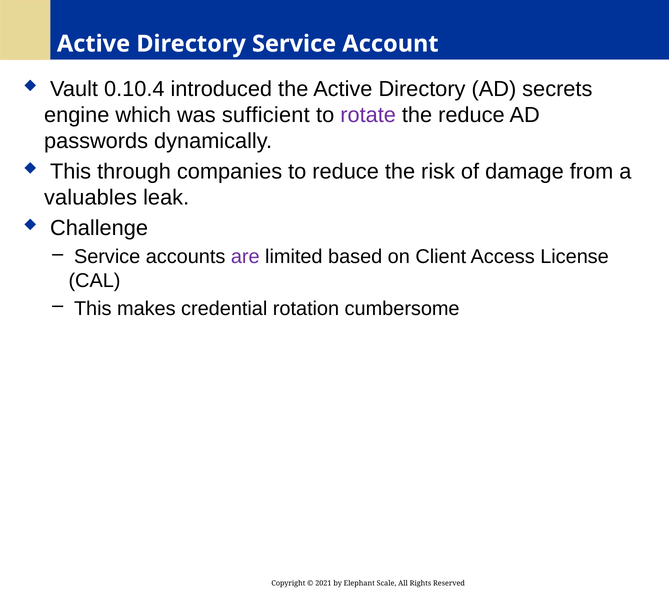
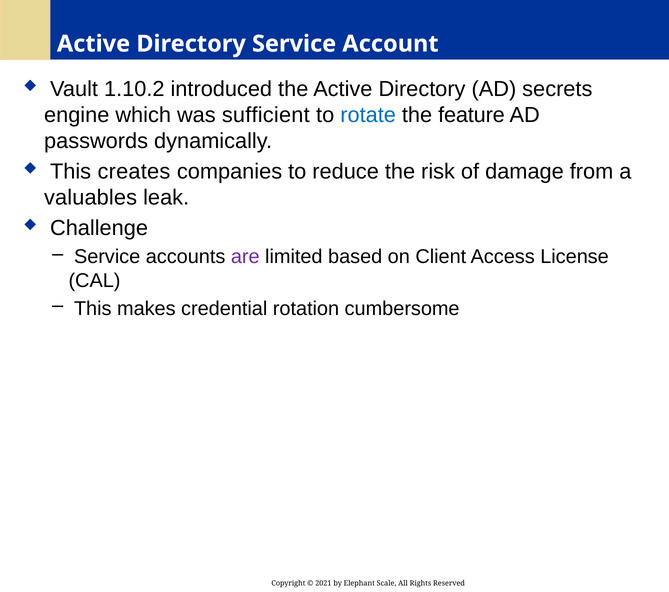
0.10.4: 0.10.4 -> 1.10.2 (134, 89)
rotate colour: purple -> blue (368, 115)
the reduce: reduce -> feature (471, 115)
through: through -> creates (134, 172)
